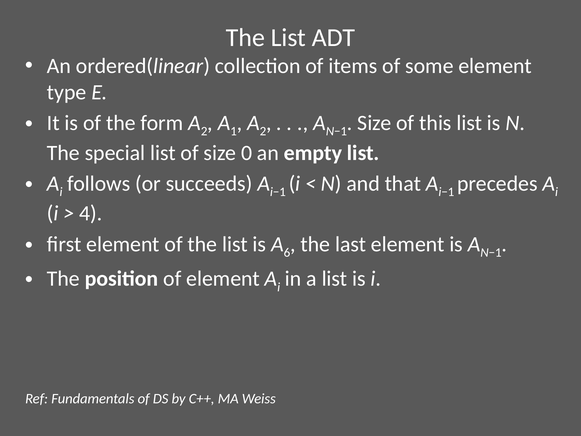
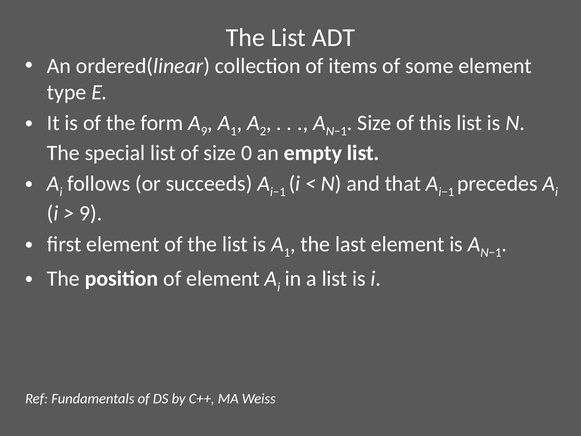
form A 2: 2 -> 9 (204, 131)
4: 4 -> 9 (91, 213)
is A 6: 6 -> 1 (287, 253)
